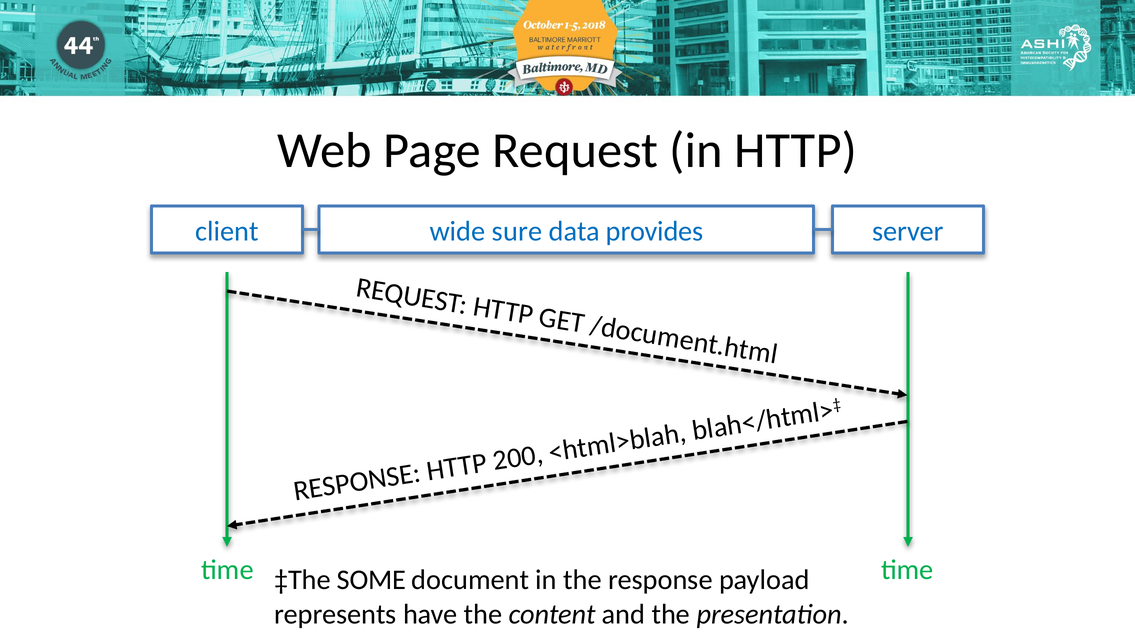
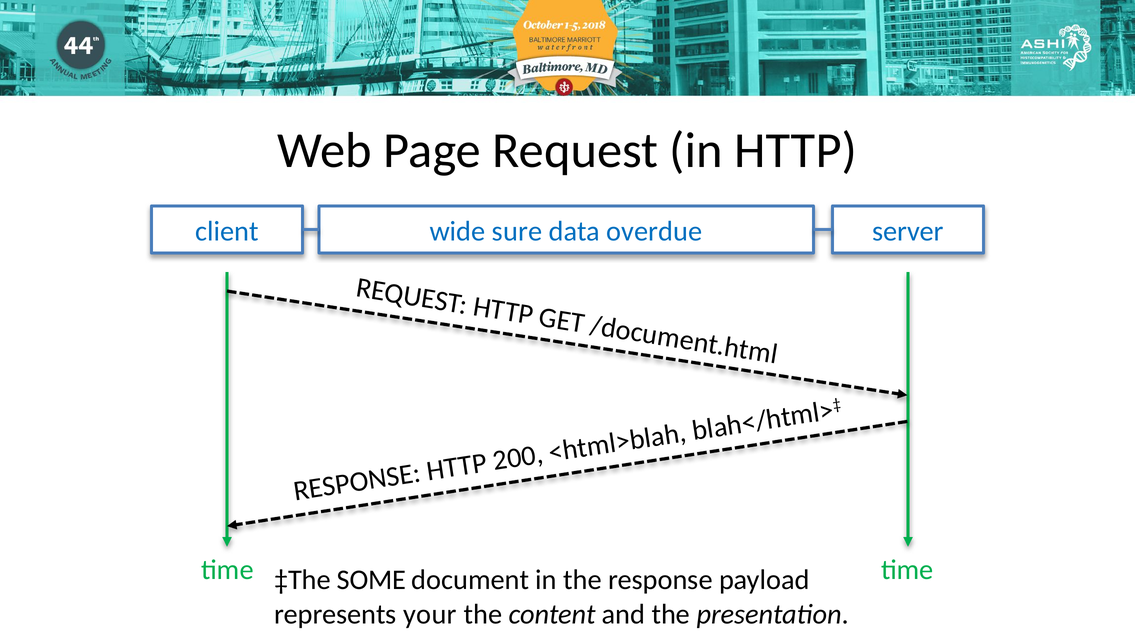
provides: provides -> overdue (654, 231)
have: have -> your (430, 614)
